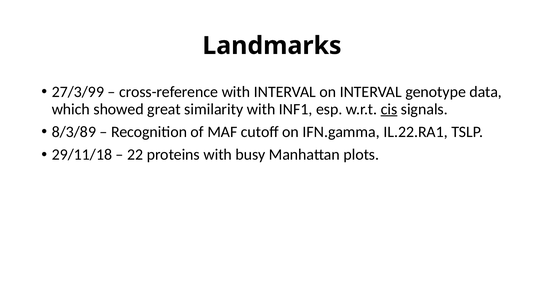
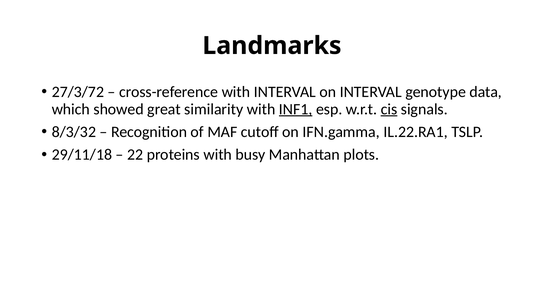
27/3/99: 27/3/99 -> 27/3/72 (78, 92)
INF1 underline: none -> present (296, 109)
8/3/89: 8/3/89 -> 8/3/32 (74, 132)
